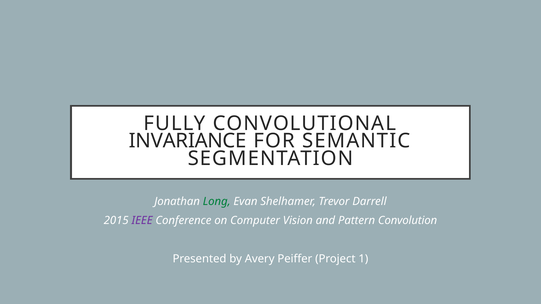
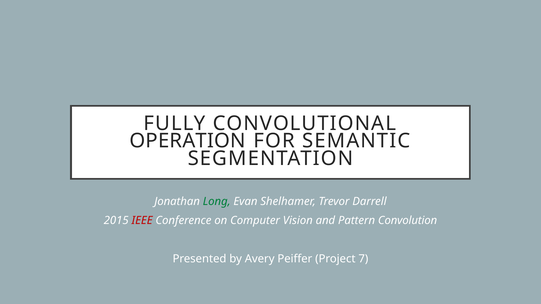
INVARIANCE: INVARIANCE -> OPERATION (188, 141)
IEEE colour: purple -> red (142, 221)
1: 1 -> 7 (363, 259)
